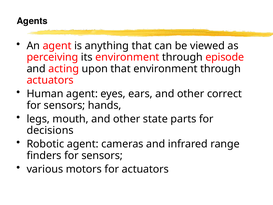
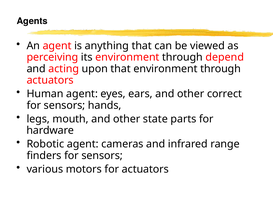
episode: episode -> depend (225, 57)
decisions: decisions -> hardware (50, 130)
